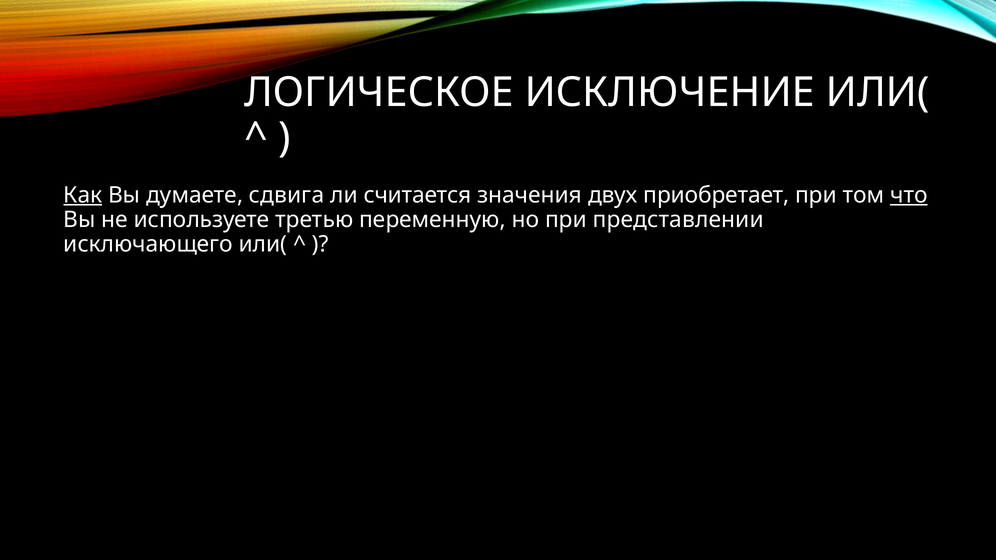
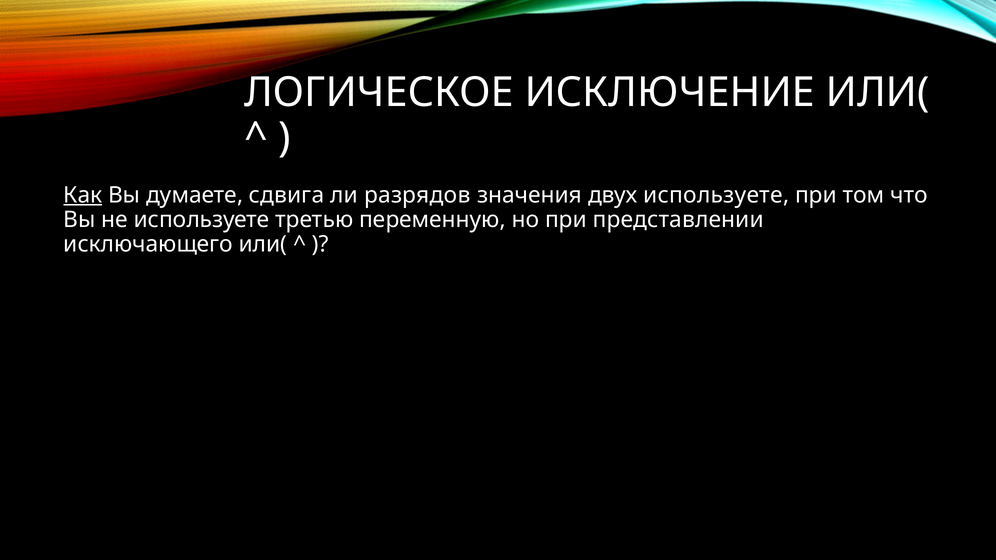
считается: считается -> разрядов (417, 195)
двух приобретает: приобретает -> используете (716, 195)
что underline: present -> none (909, 195)
